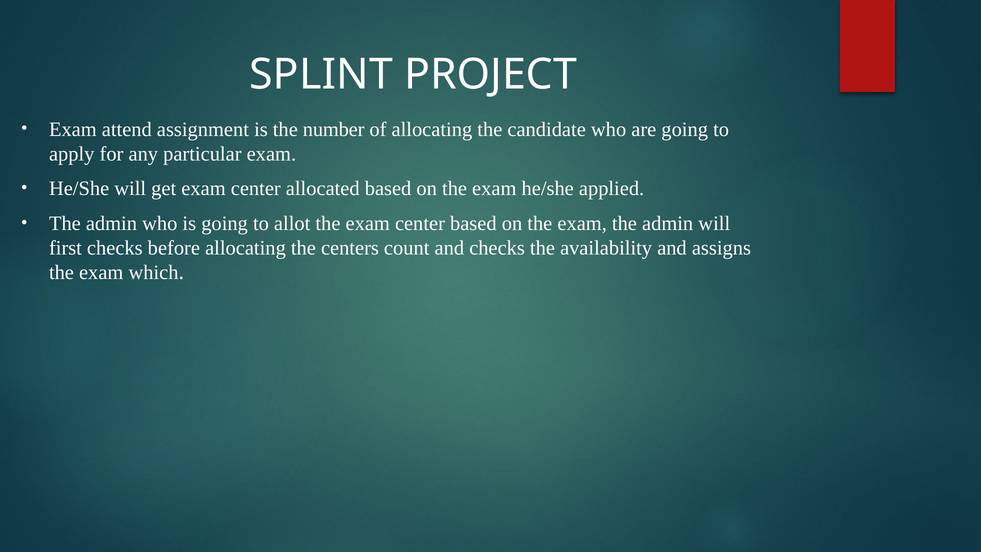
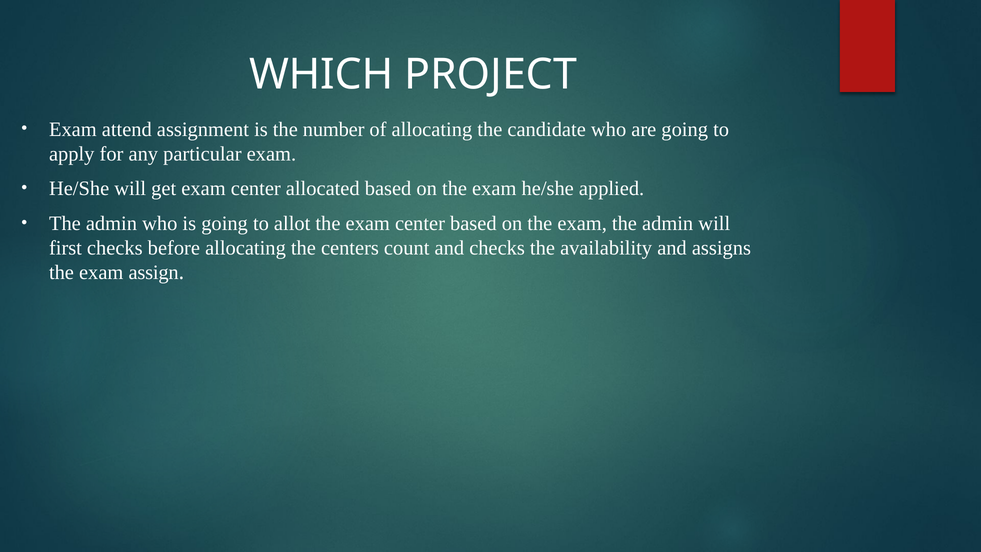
SPLINT: SPLINT -> WHICH (321, 74)
which: which -> assign (154, 272)
